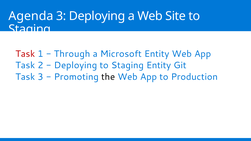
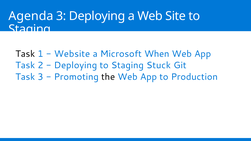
Task colour: red -> black (25, 54)
Through: Through -> Website (72, 54)
Microsoft Entity: Entity -> When (157, 54)
Staging Entity: Entity -> Stuck (159, 65)
